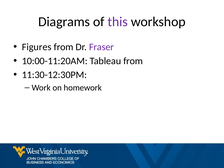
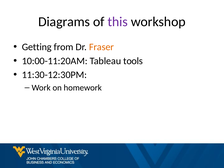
Figures: Figures -> Getting (37, 47)
Fraser colour: purple -> orange (101, 47)
Tableau from: from -> tools (133, 61)
